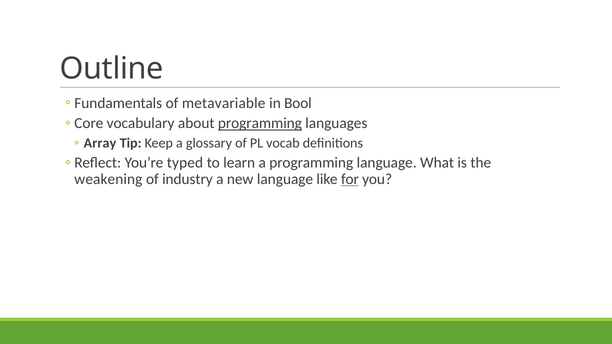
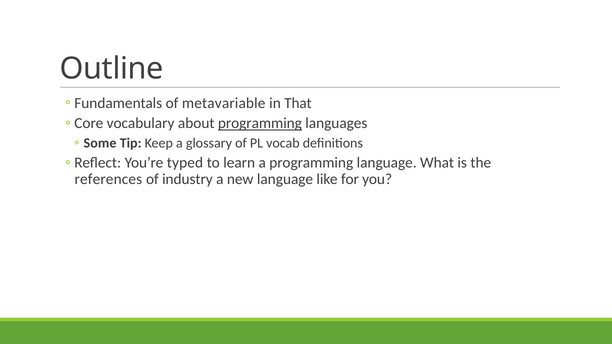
Bool: Bool -> That (298, 103)
Array: Array -> Some (100, 143)
weakening: weakening -> references (108, 179)
for underline: present -> none (350, 179)
